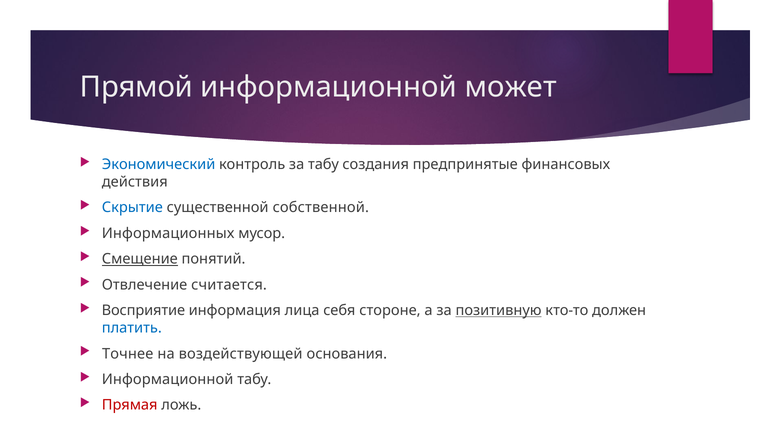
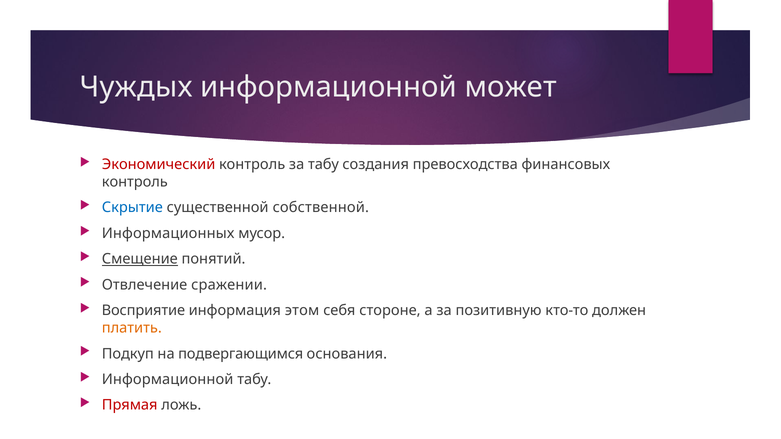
Прямой: Прямой -> Чуждых (136, 87)
Экономический colour: blue -> red (159, 165)
предпринятые: предпринятые -> превосходства (465, 165)
действия: действия -> контроль (135, 182)
считается: считается -> сражении (229, 285)
лица: лица -> этом (302, 311)
позитивную underline: present -> none (499, 311)
платить colour: blue -> orange (132, 328)
Точнее: Точнее -> Подкуп (128, 354)
воздействующей: воздействующей -> подвергающимся (241, 354)
